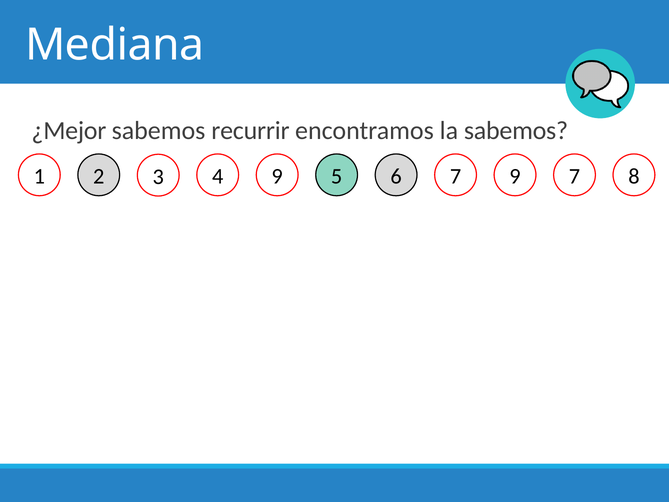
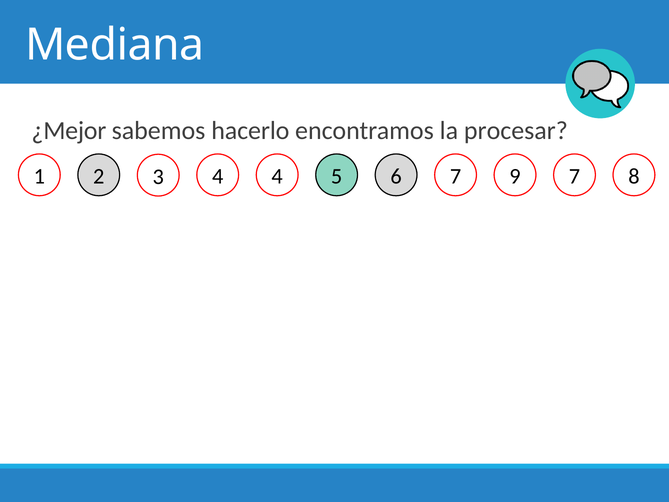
recurrir: recurrir -> hacerlo (250, 131)
la sabemos: sabemos -> procesar (516, 131)
4 9: 9 -> 4 (277, 176)
